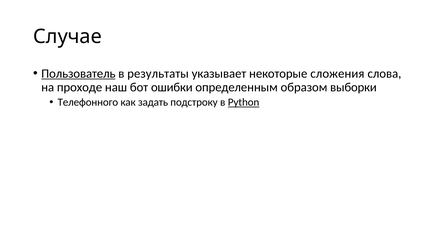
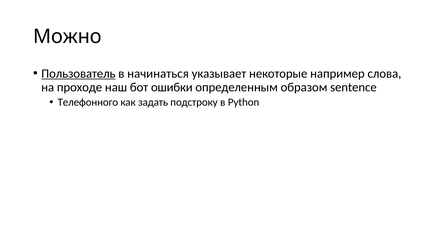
Случае: Случае -> Можно (67, 37)
результаты: результаты -> начинаться (158, 74)
сложения: сложения -> например (337, 74)
выборки: выборки -> sentence (353, 87)
Python underline: present -> none (244, 102)
